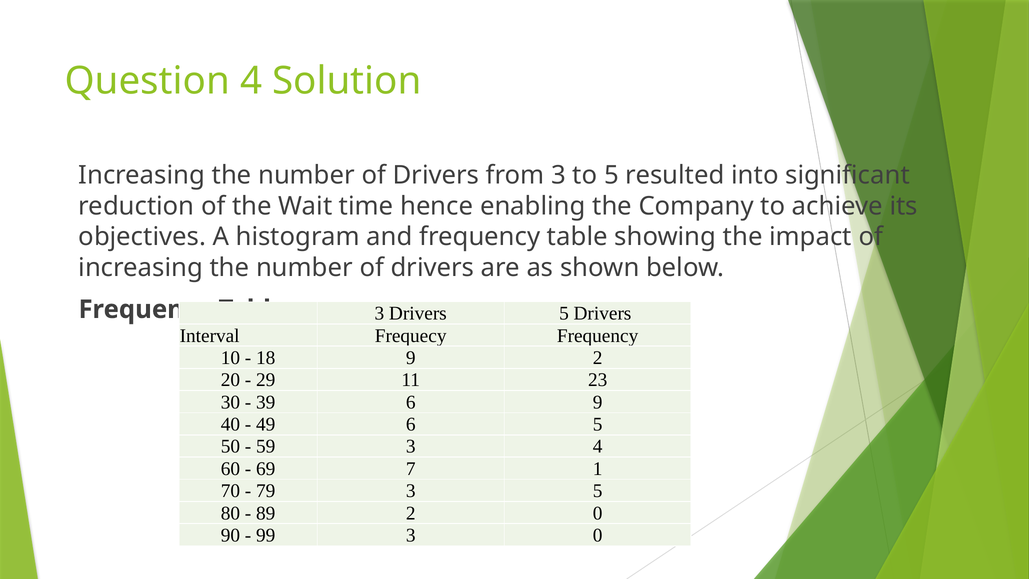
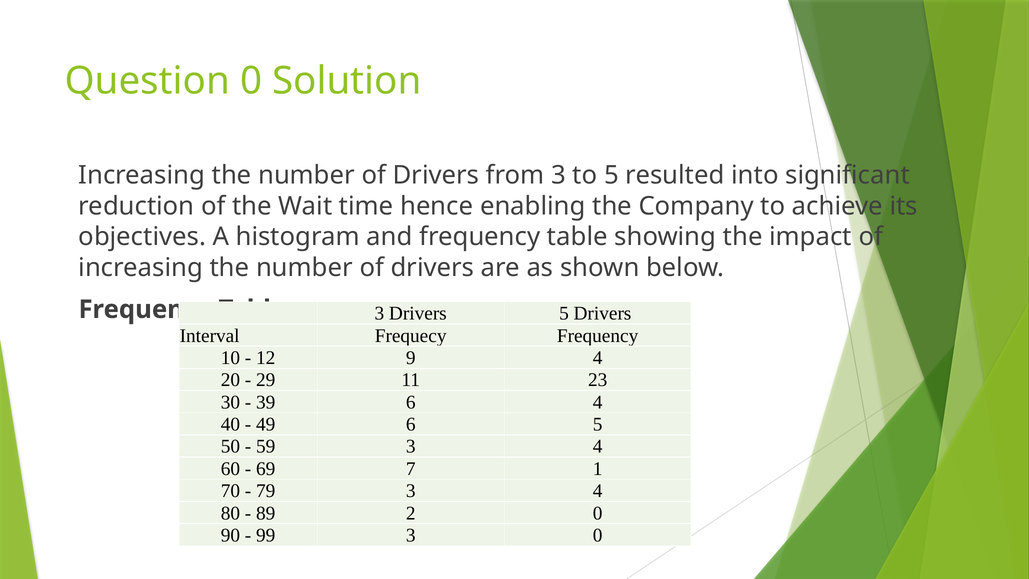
Question 4: 4 -> 0 (251, 81)
18: 18 -> 12 (266, 358)
9 2: 2 -> 4 (598, 358)
6 9: 9 -> 4 (598, 402)
79 3 5: 5 -> 4 (598, 491)
